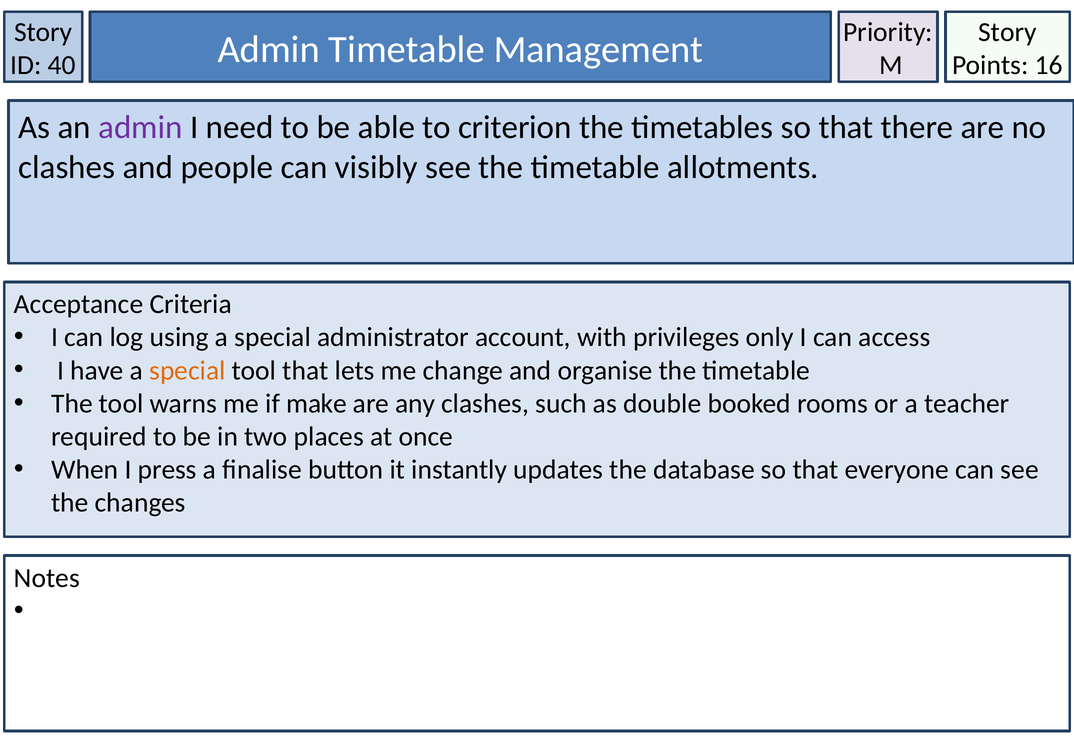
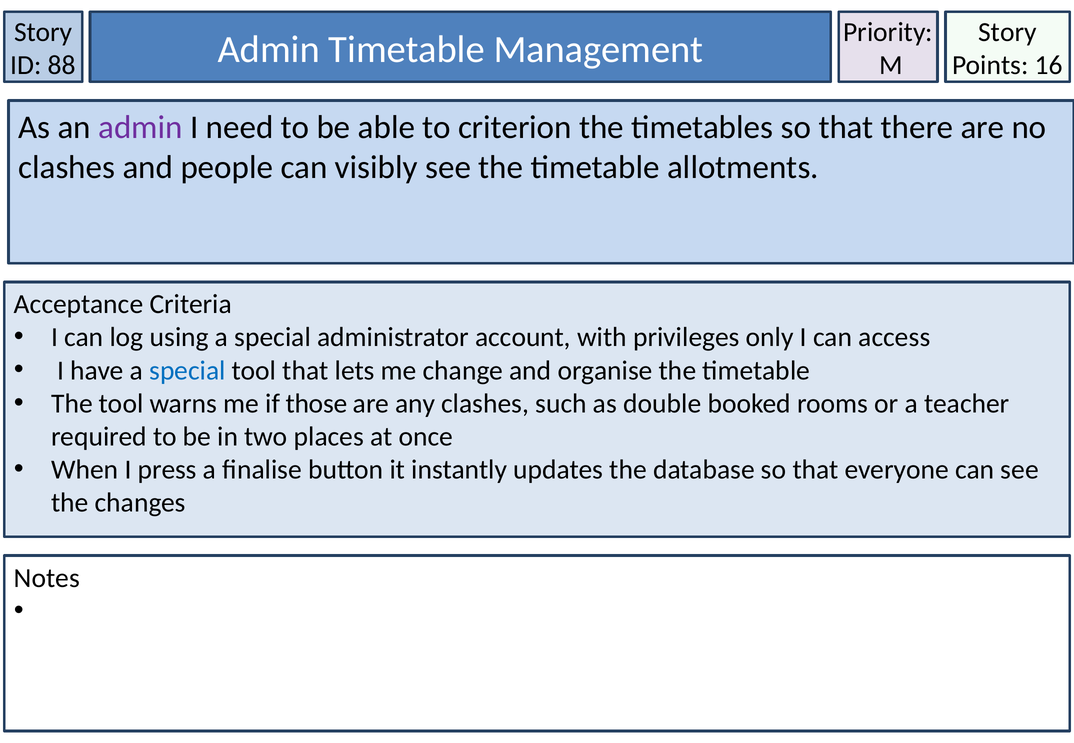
40: 40 -> 88 (62, 65)
special colour: orange -> blue (187, 371)
make: make -> those (317, 404)
